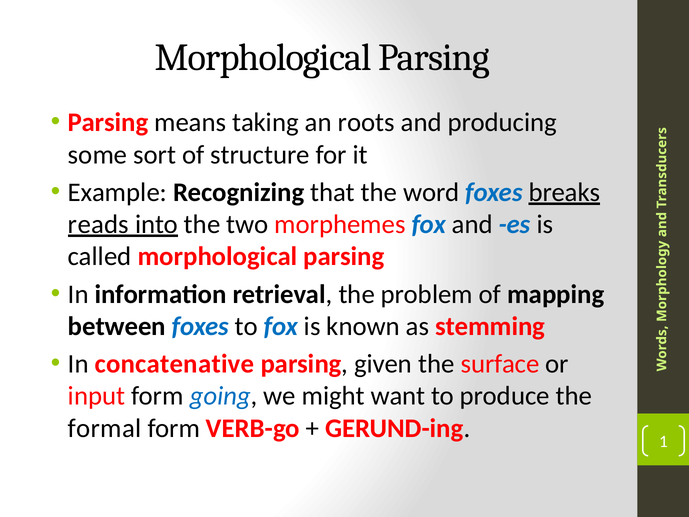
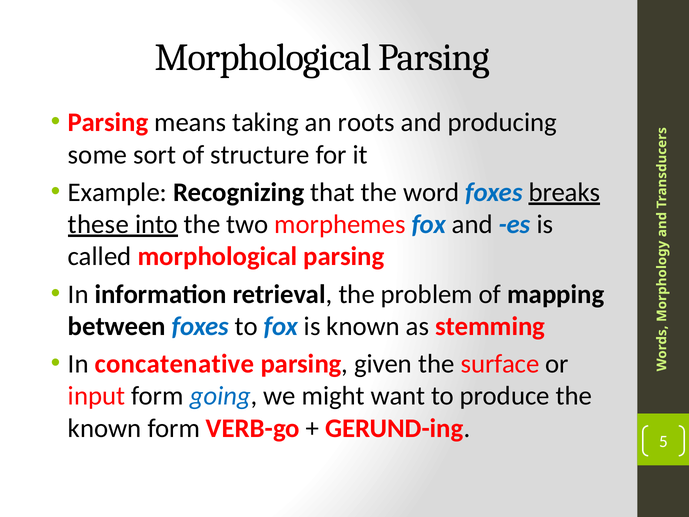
reads: reads -> these (98, 224)
formal: formal -> known (105, 428)
1: 1 -> 5 (663, 442)
